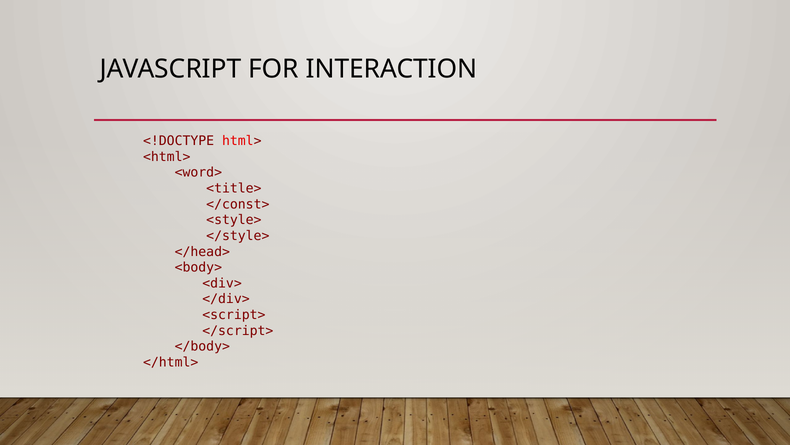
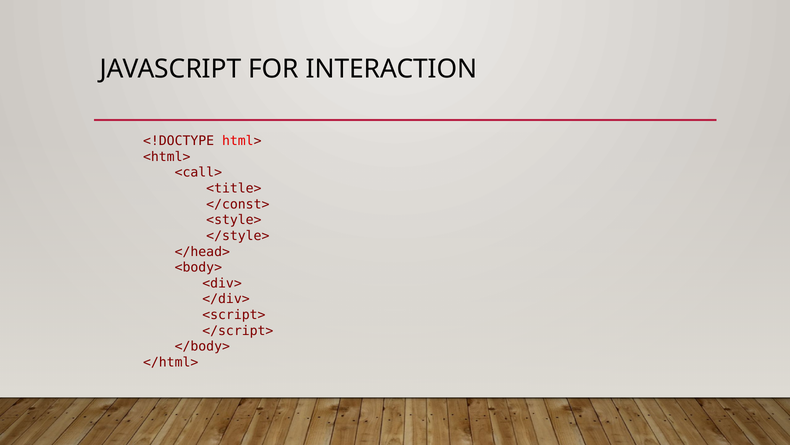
<word>: <word> -> <call> (198, 172)
